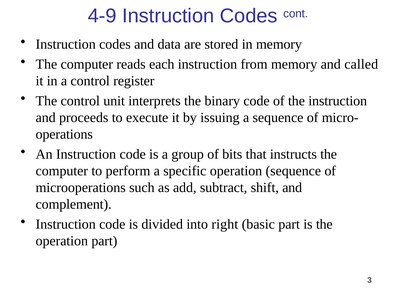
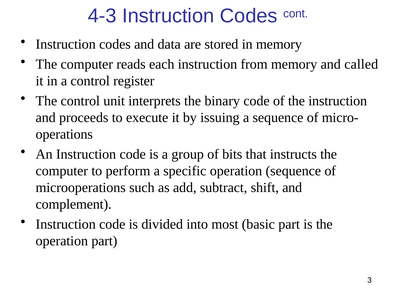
4-9: 4-9 -> 4-3 (102, 16)
right: right -> most (225, 224)
